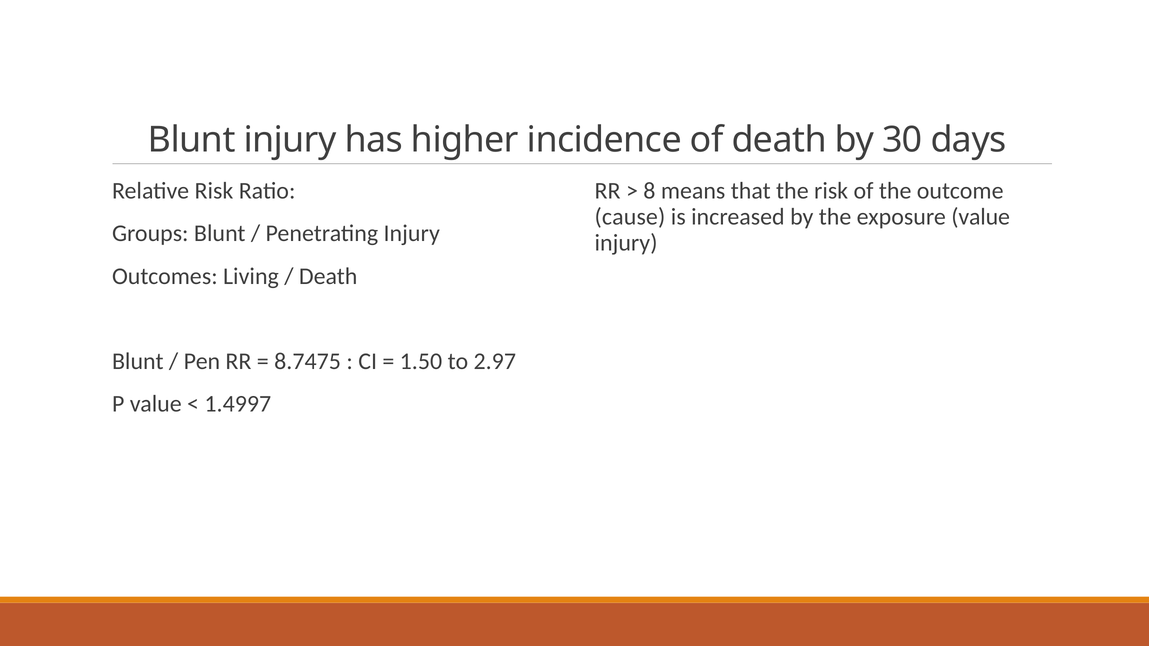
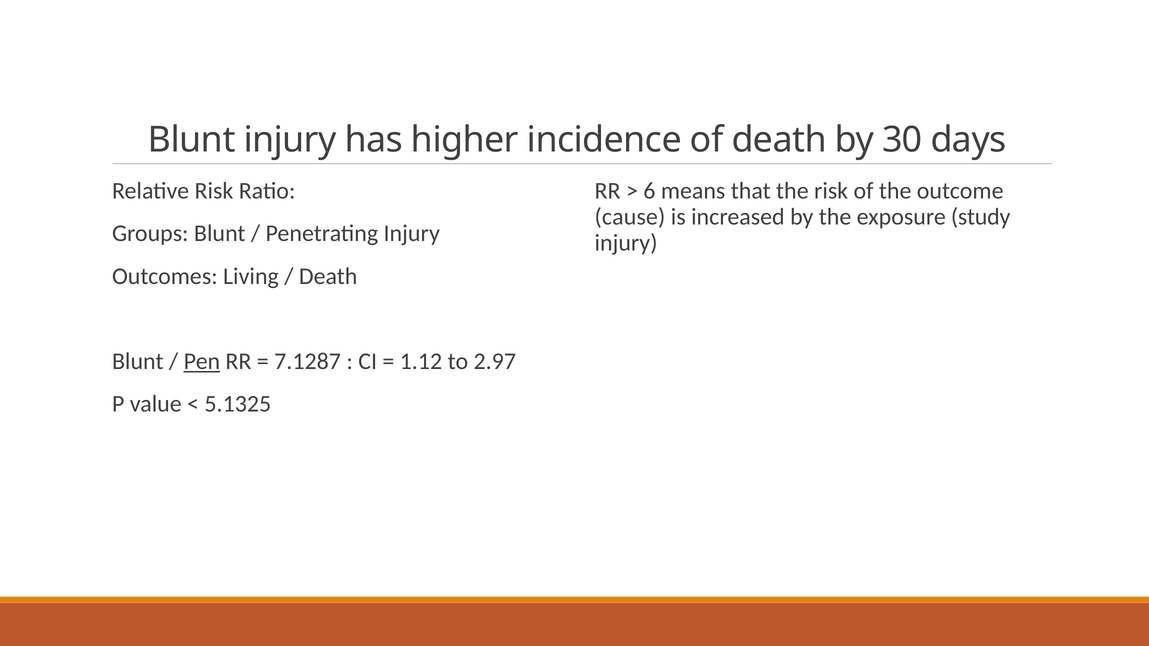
8: 8 -> 6 (649, 191)
exposure value: value -> study (981, 217)
Pen underline: none -> present (202, 361)
8.7475: 8.7475 -> 7.1287 (308, 361)
1.50: 1.50 -> 1.12 (421, 361)
1.4997: 1.4997 -> 5.1325 (238, 404)
